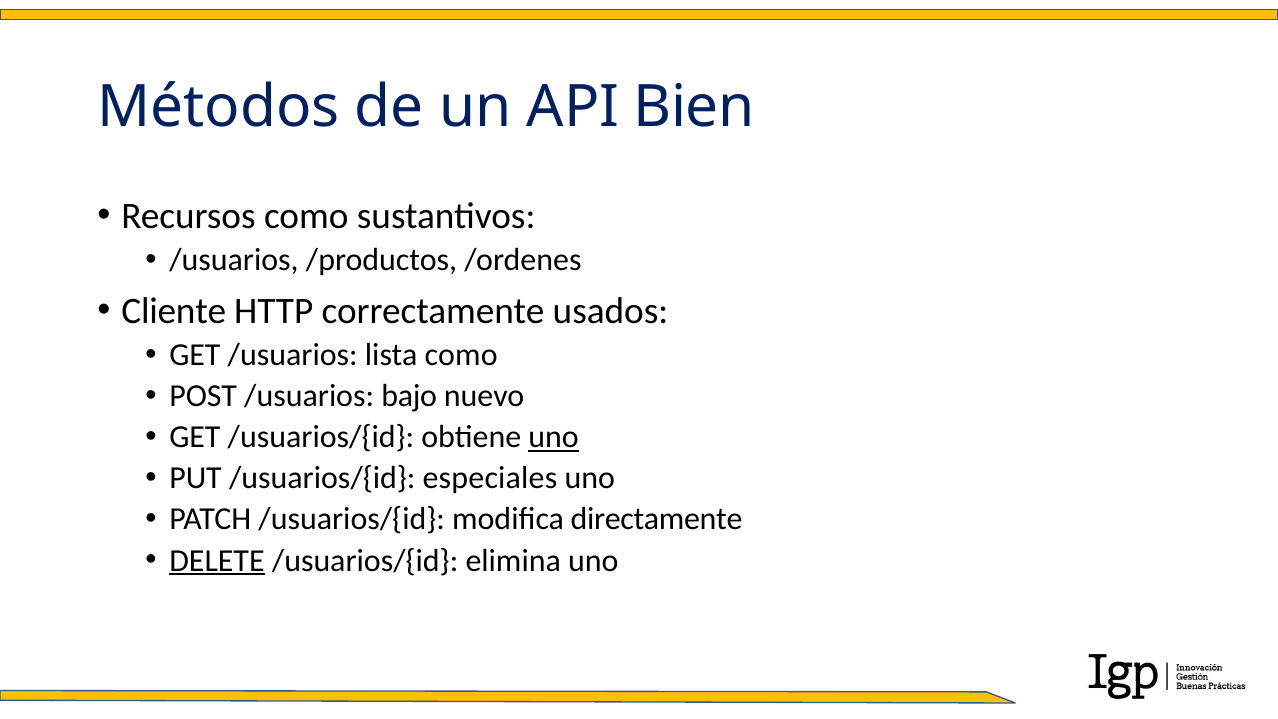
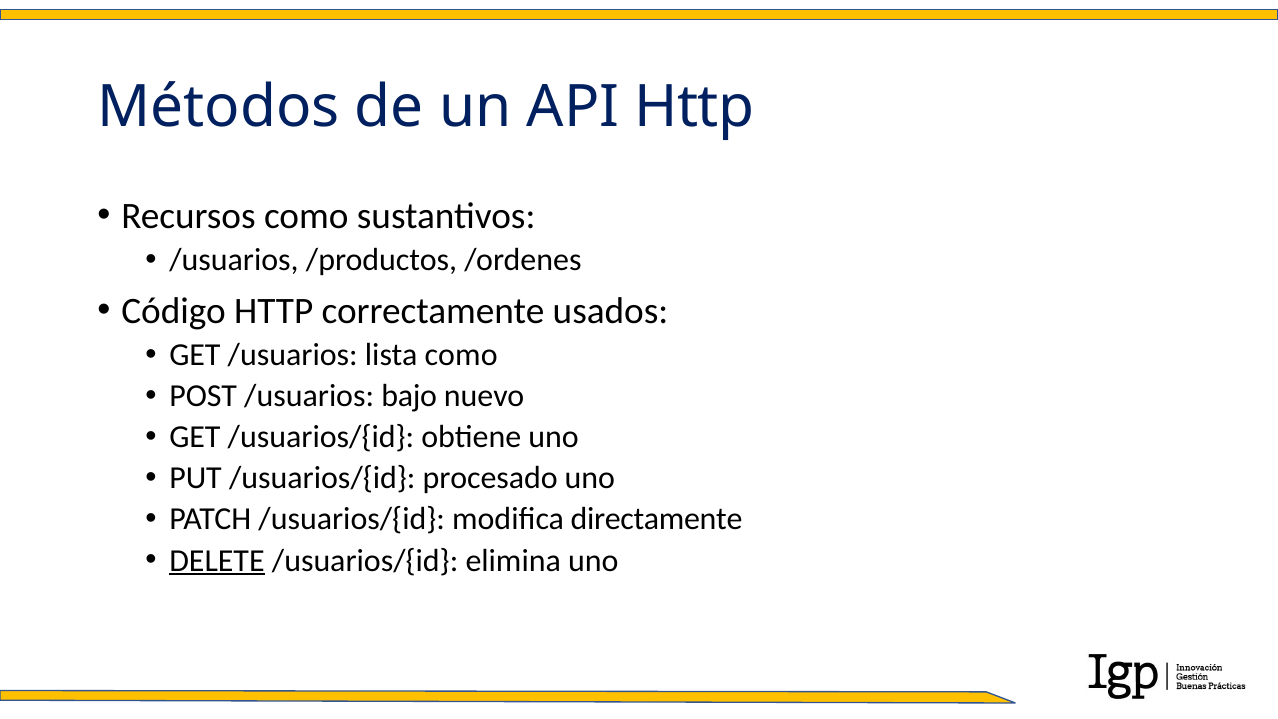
API Bien: Bien -> Http (694, 107)
Cliente: Cliente -> Código (174, 311)
uno underline: present -> none (554, 437)
especiales: especiales -> procesado (490, 478)
